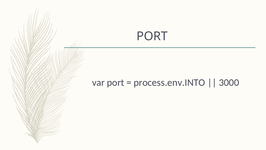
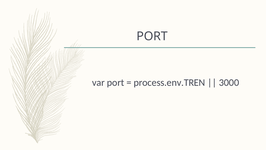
process.env.INTO: process.env.INTO -> process.env.TREN (169, 82)
